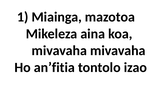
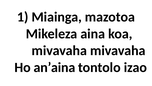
an’fitia: an’fitia -> an’aina (54, 67)
